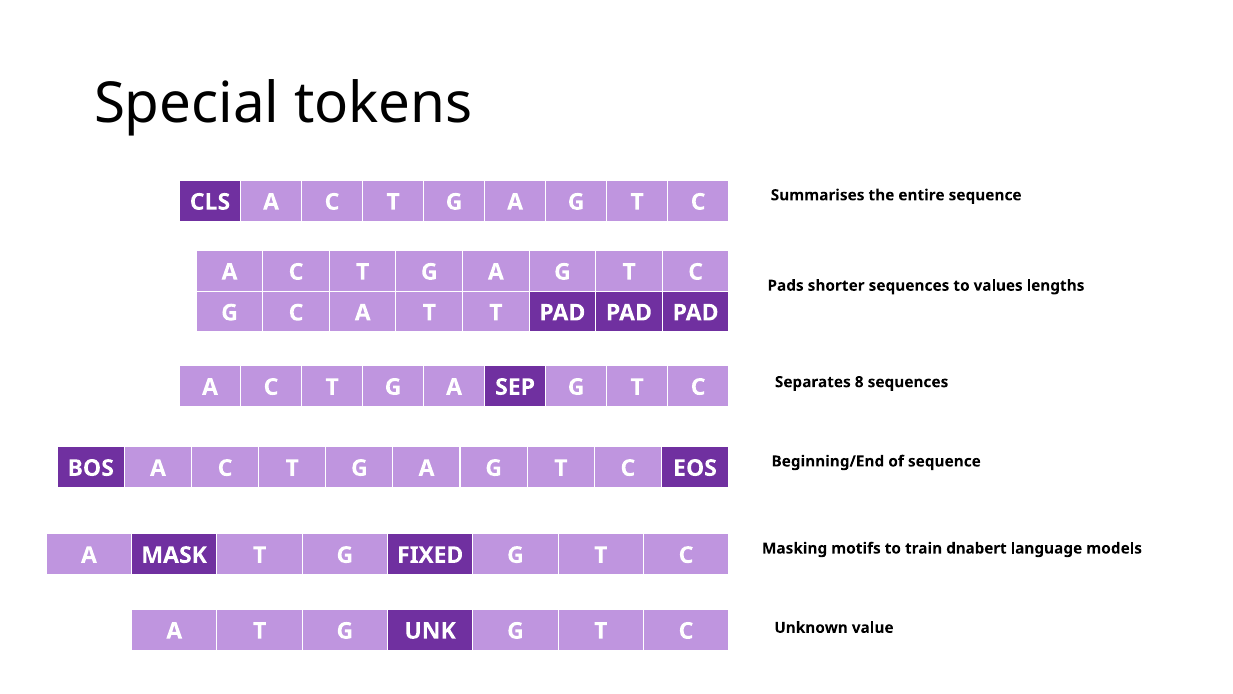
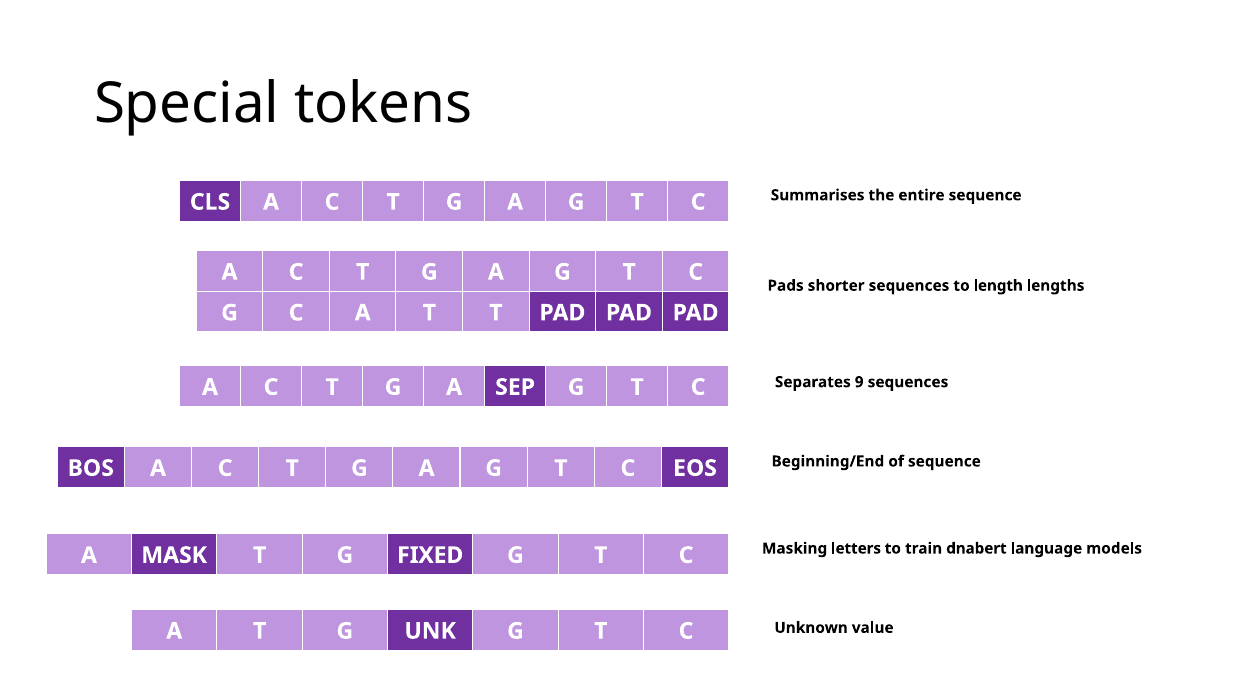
values: values -> length (998, 285)
8: 8 -> 9 (859, 382)
motifs: motifs -> letters (856, 548)
